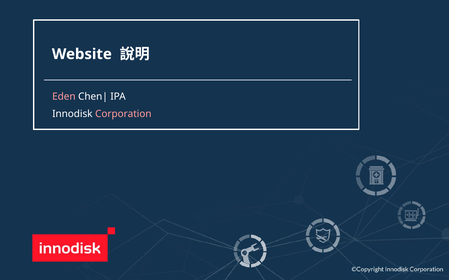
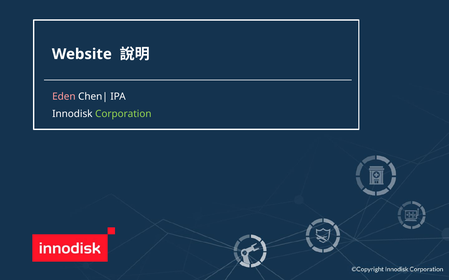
Corporation colour: pink -> light green (123, 114)
